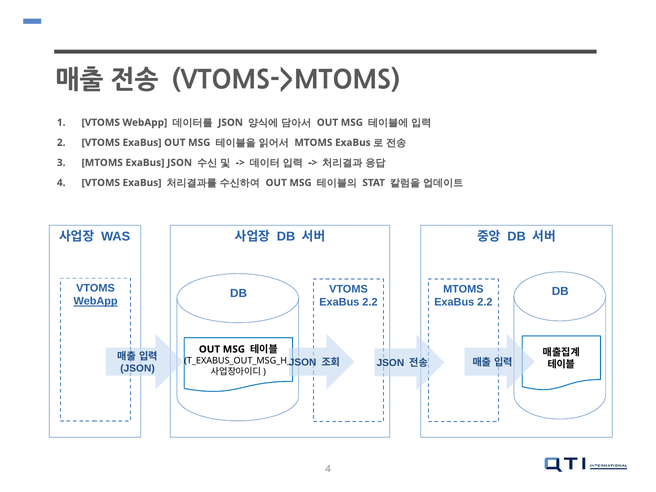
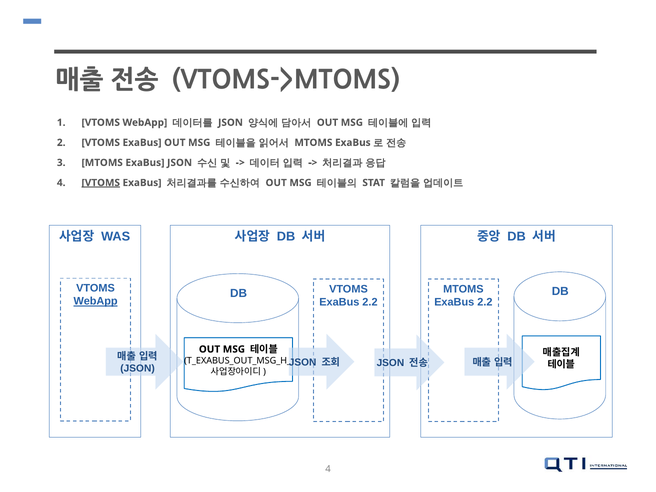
VTOMS underline: none -> present (101, 183)
